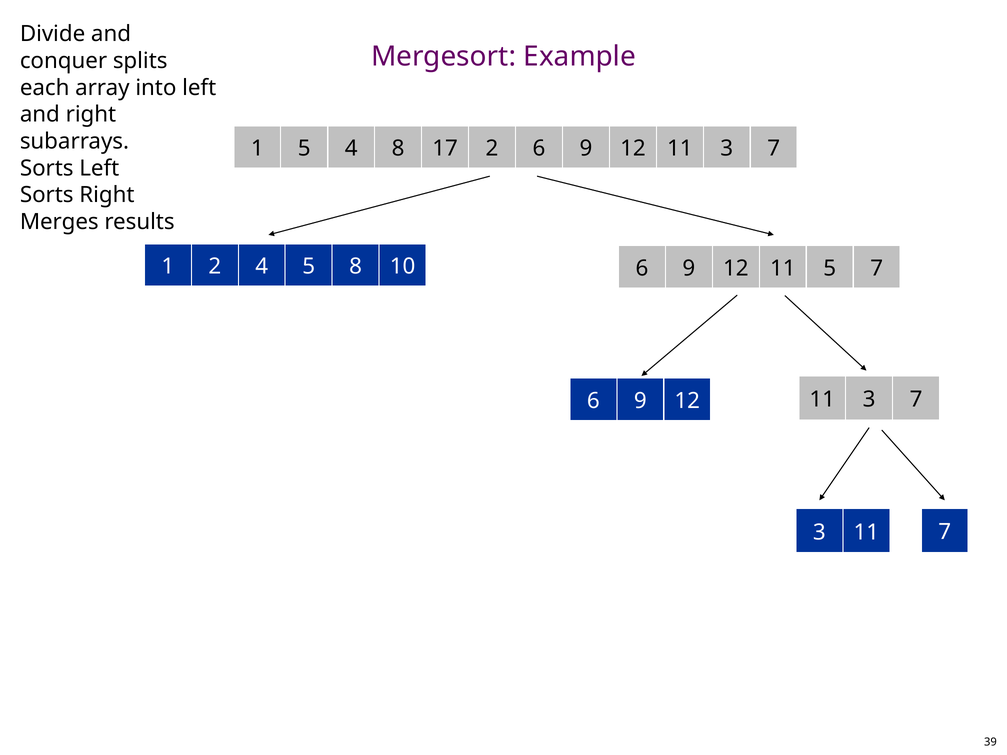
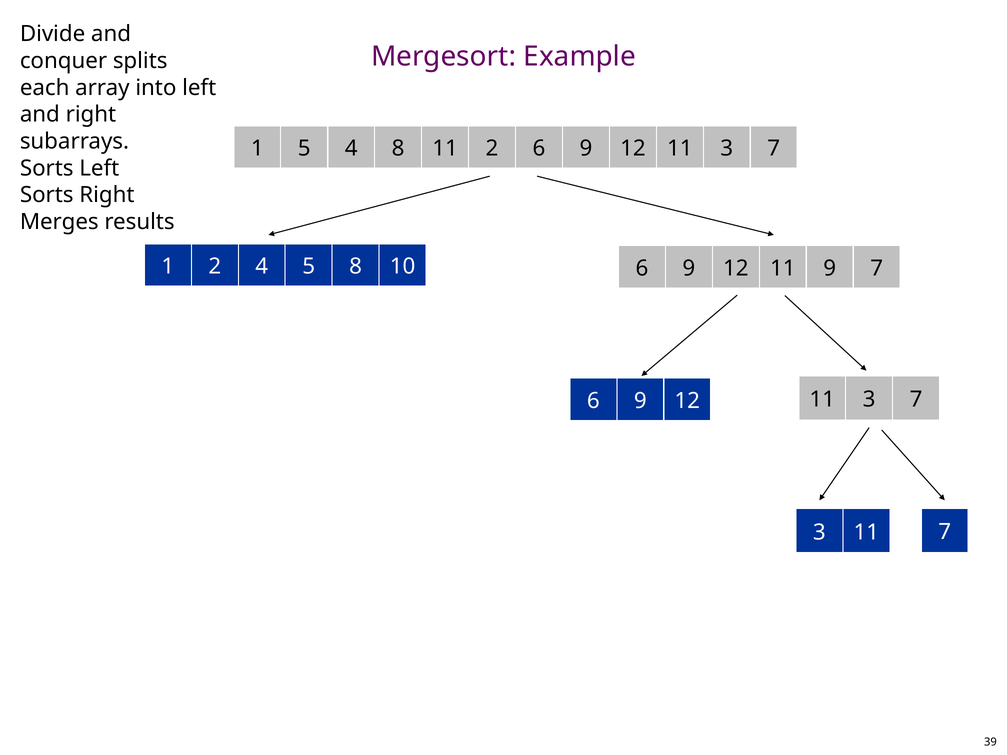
8 17: 17 -> 11 (445, 149)
11 5: 5 -> 9 (830, 268)
